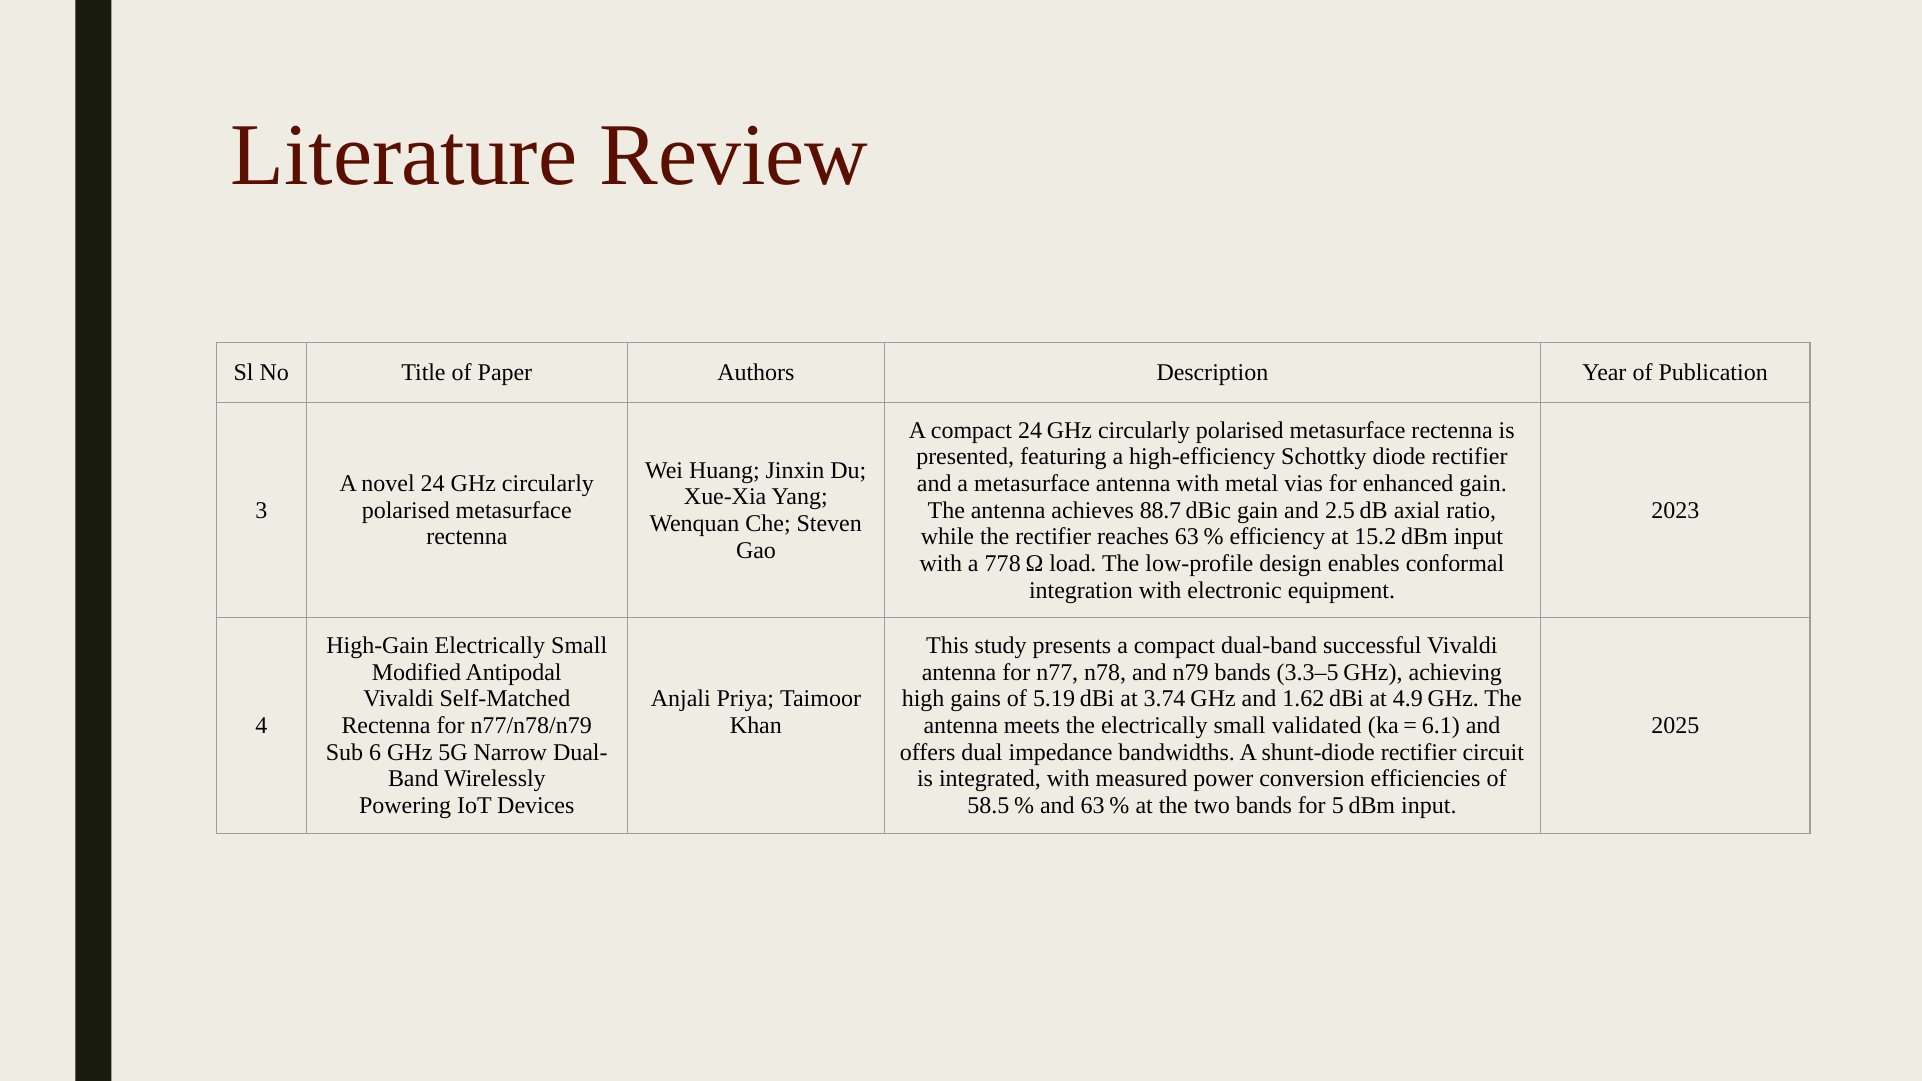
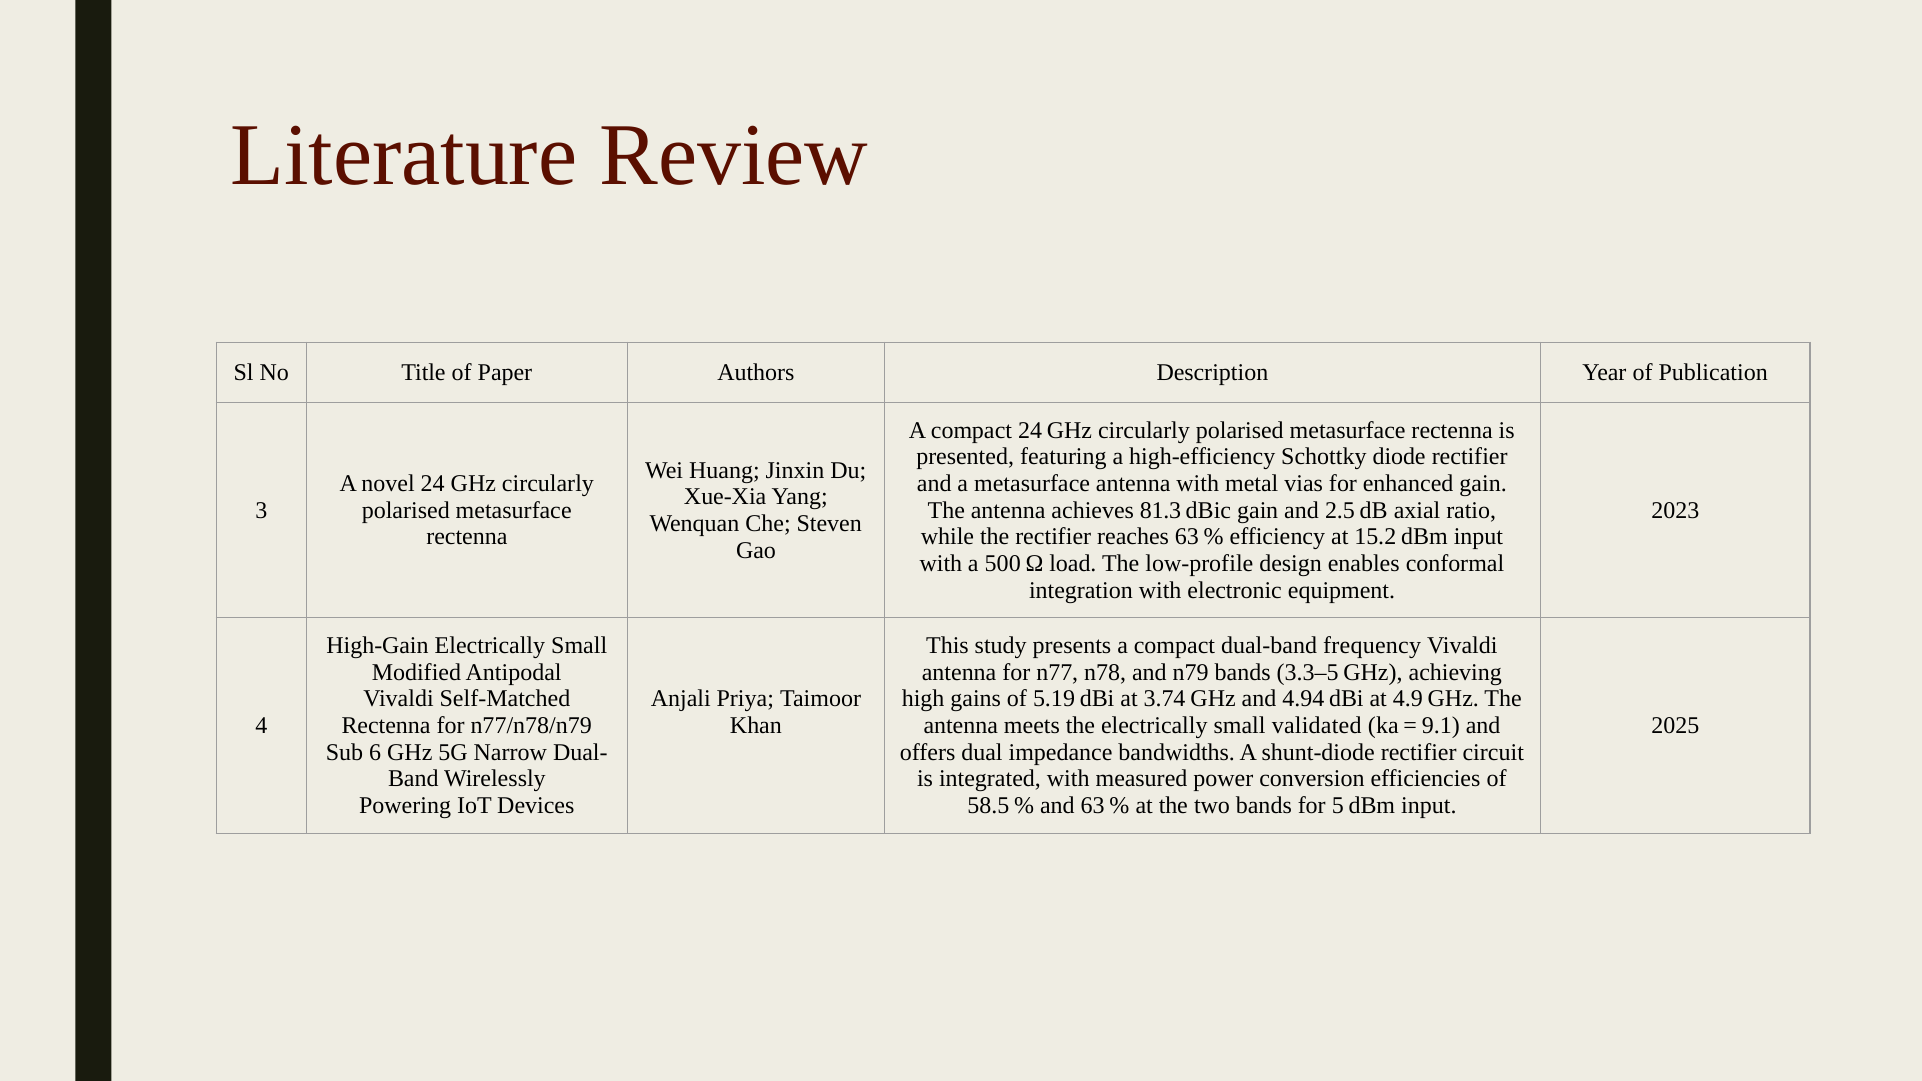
88.7: 88.7 -> 81.3 (1161, 510)
778: 778 -> 500 (1003, 564)
successful: successful -> frequency (1372, 646)
1.62: 1.62 -> 4.94 (1303, 699)
6.1: 6.1 -> 9.1 (1441, 726)
